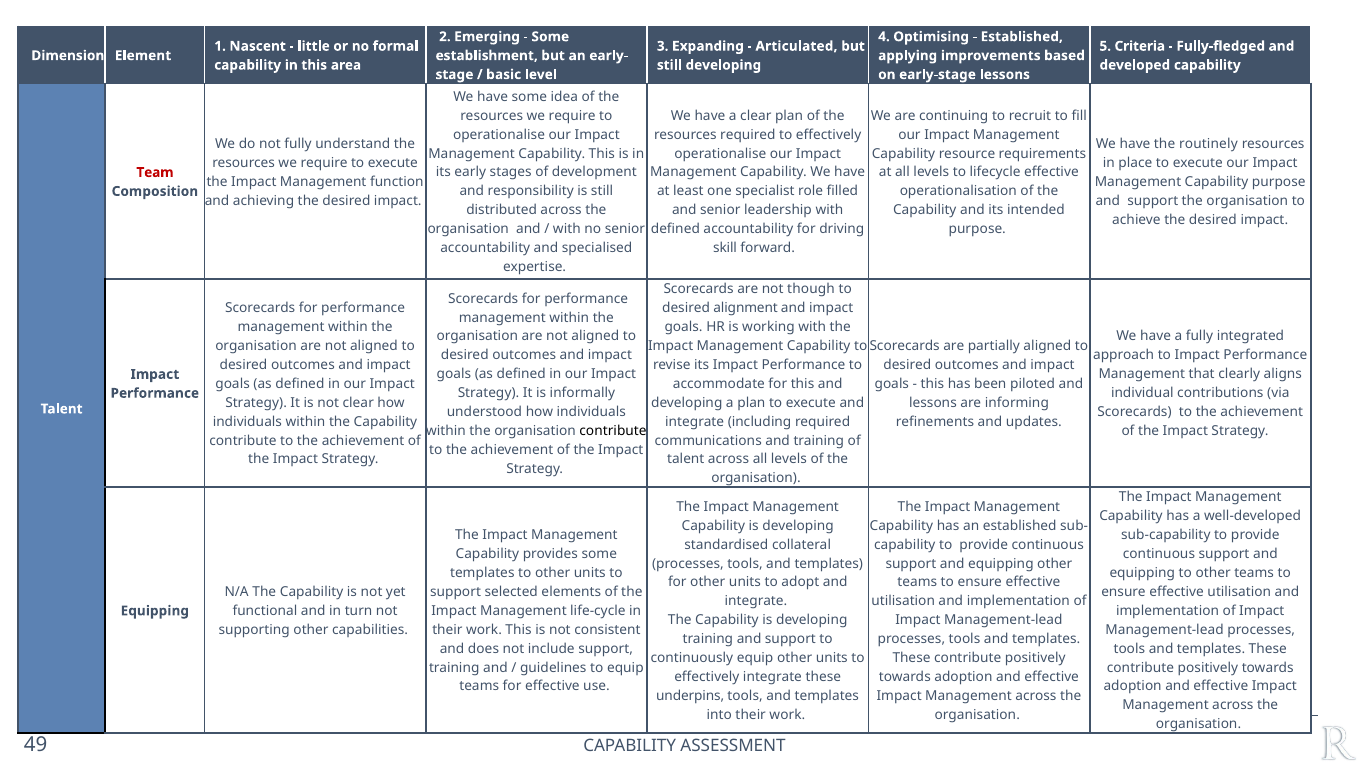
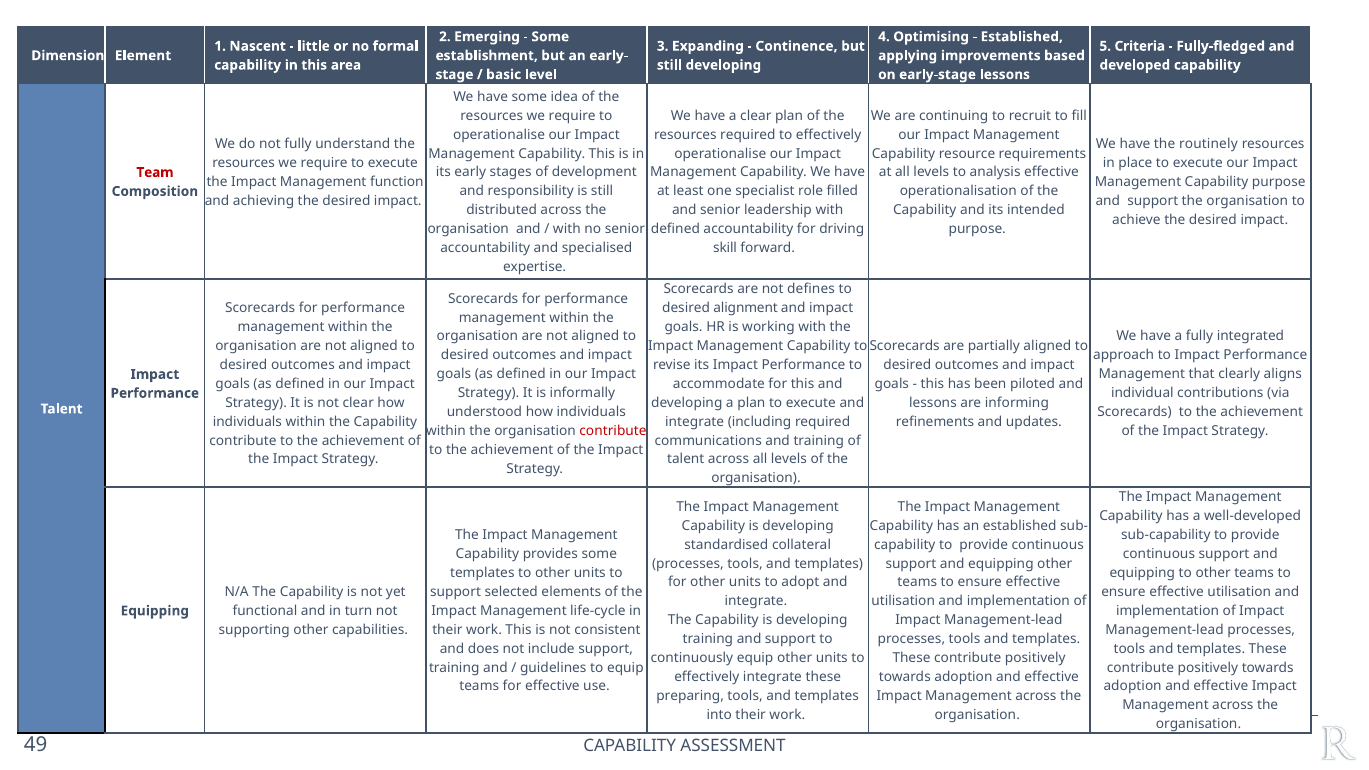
Articulated: Articulated -> Continence (796, 46)
lifecycle: lifecycle -> analysis (995, 172)
though: though -> defines (811, 289)
contribute colour: black -> red (613, 431)
underpins: underpins -> preparing (690, 696)
